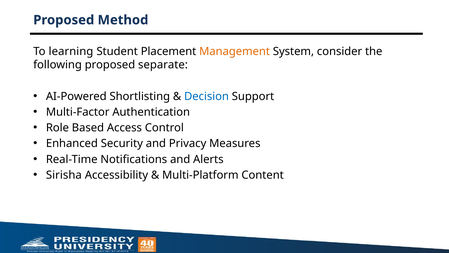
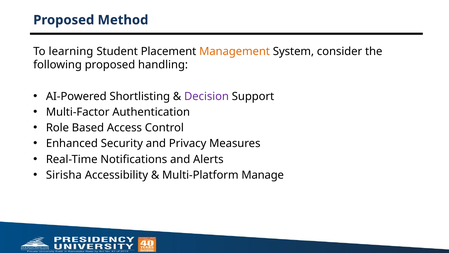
separate: separate -> handling (163, 65)
Decision colour: blue -> purple (207, 96)
Content: Content -> Manage (263, 175)
